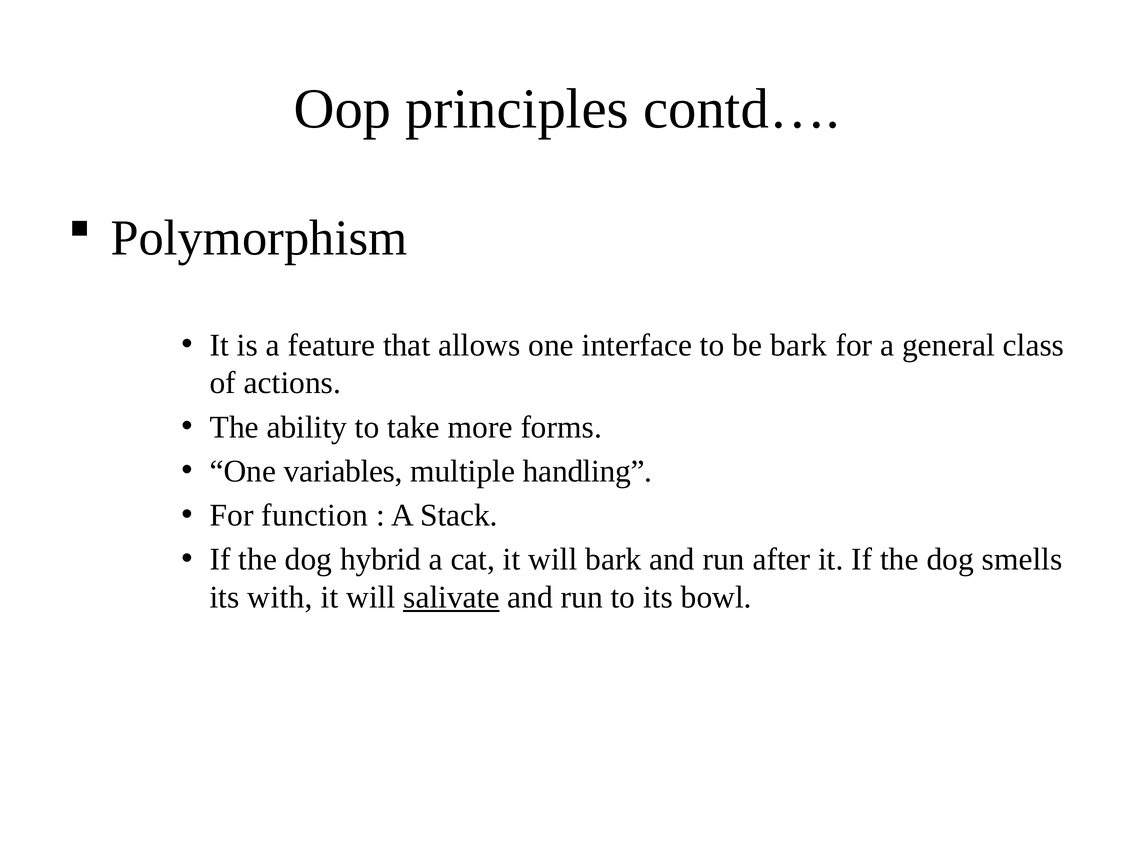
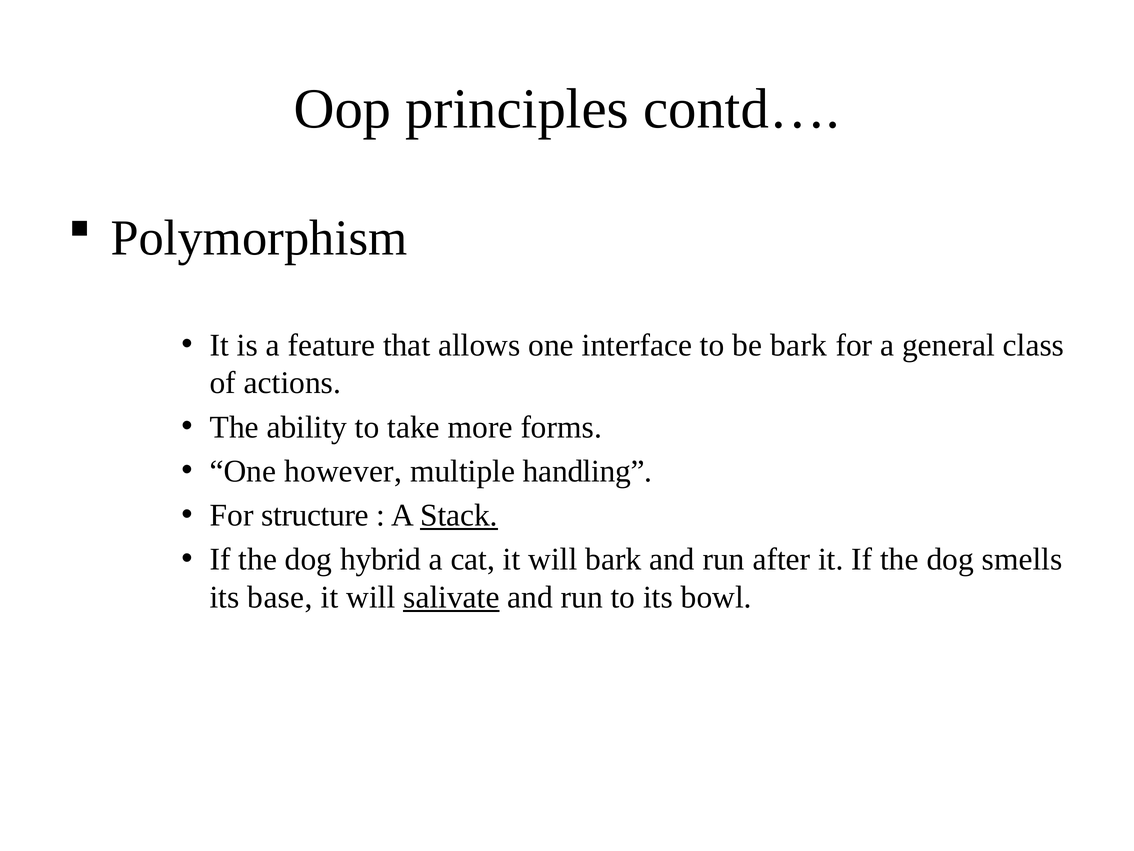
variables: variables -> however (343, 471)
function: function -> structure (315, 515)
Stack underline: none -> present (459, 515)
with: with -> base (280, 597)
